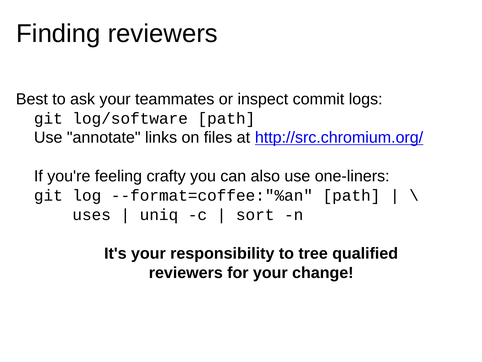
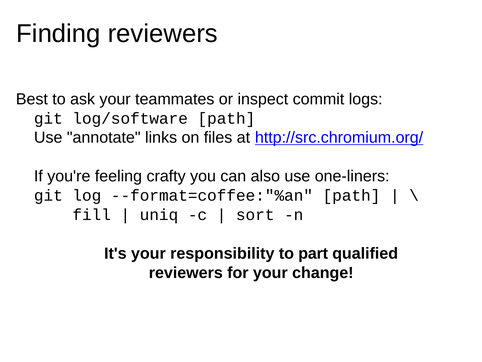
uses: uses -> fill (92, 215)
tree: tree -> part (313, 253)
